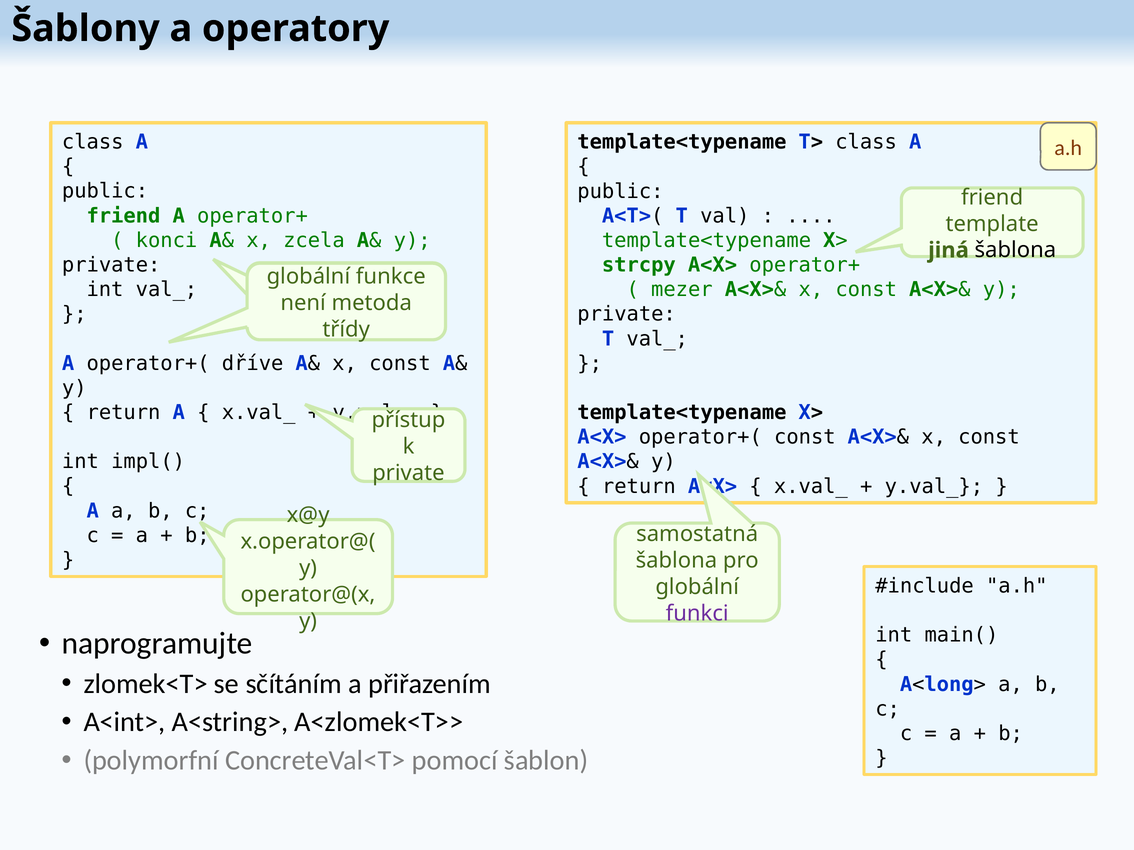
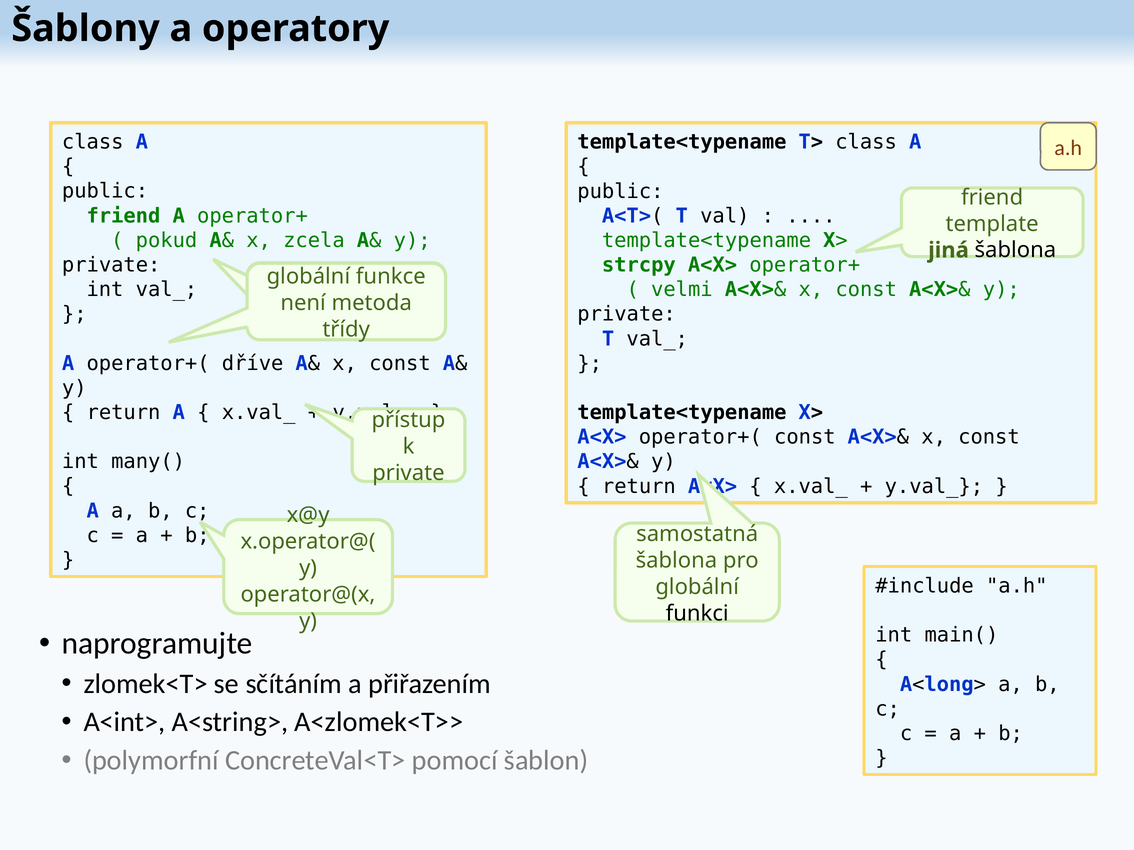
konci: konci -> pokud (167, 241)
mezer: mezer -> velmi (682, 290)
impl(: impl( -> many( (148, 462)
funkci colour: purple -> black (697, 614)
